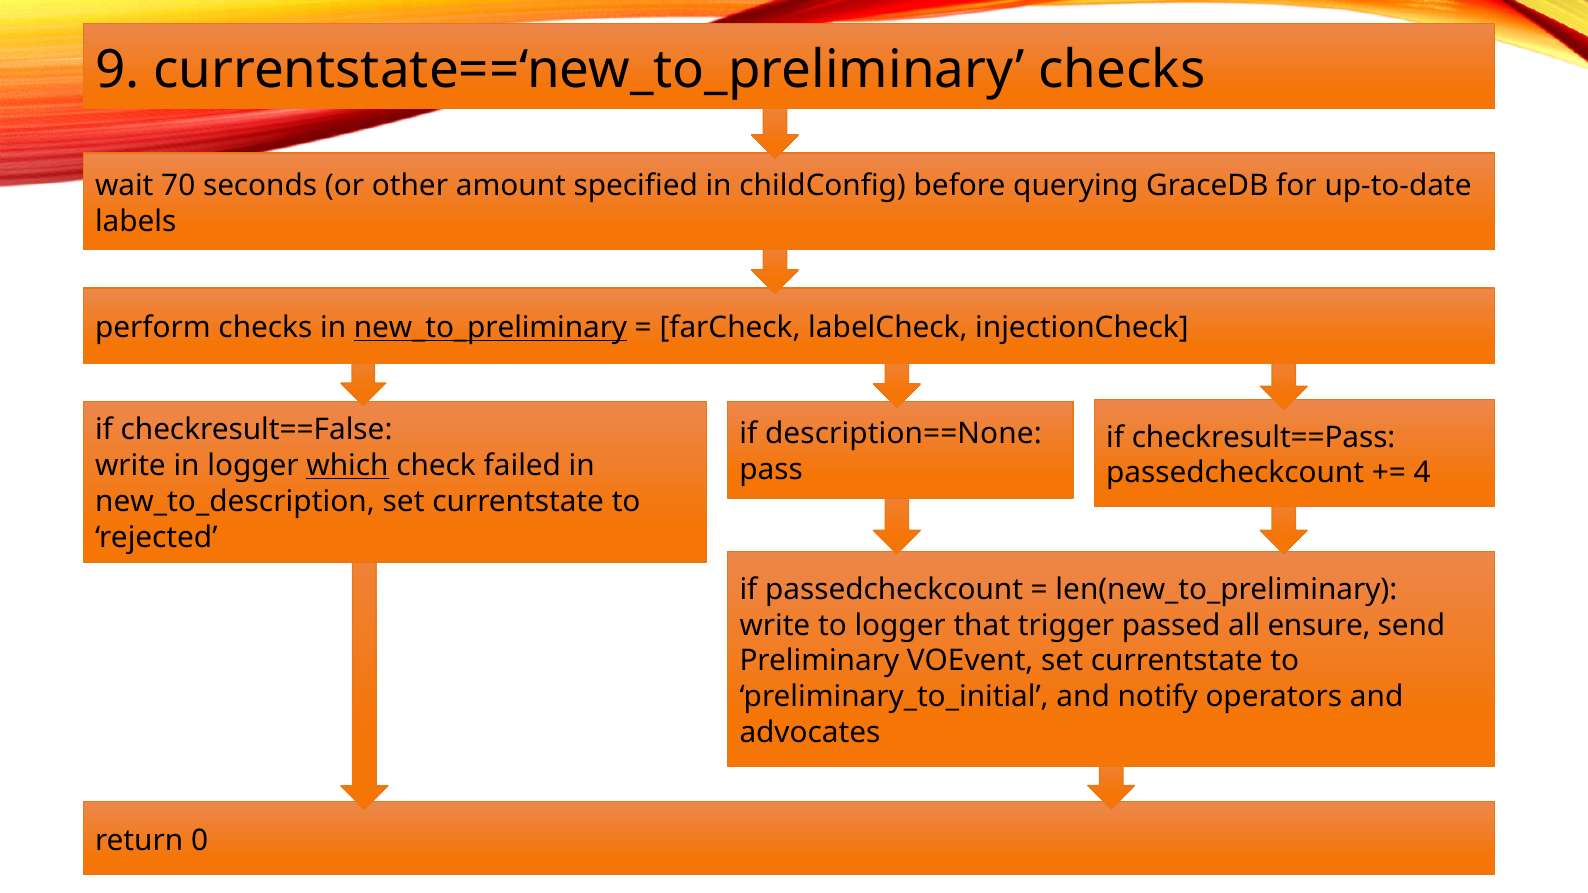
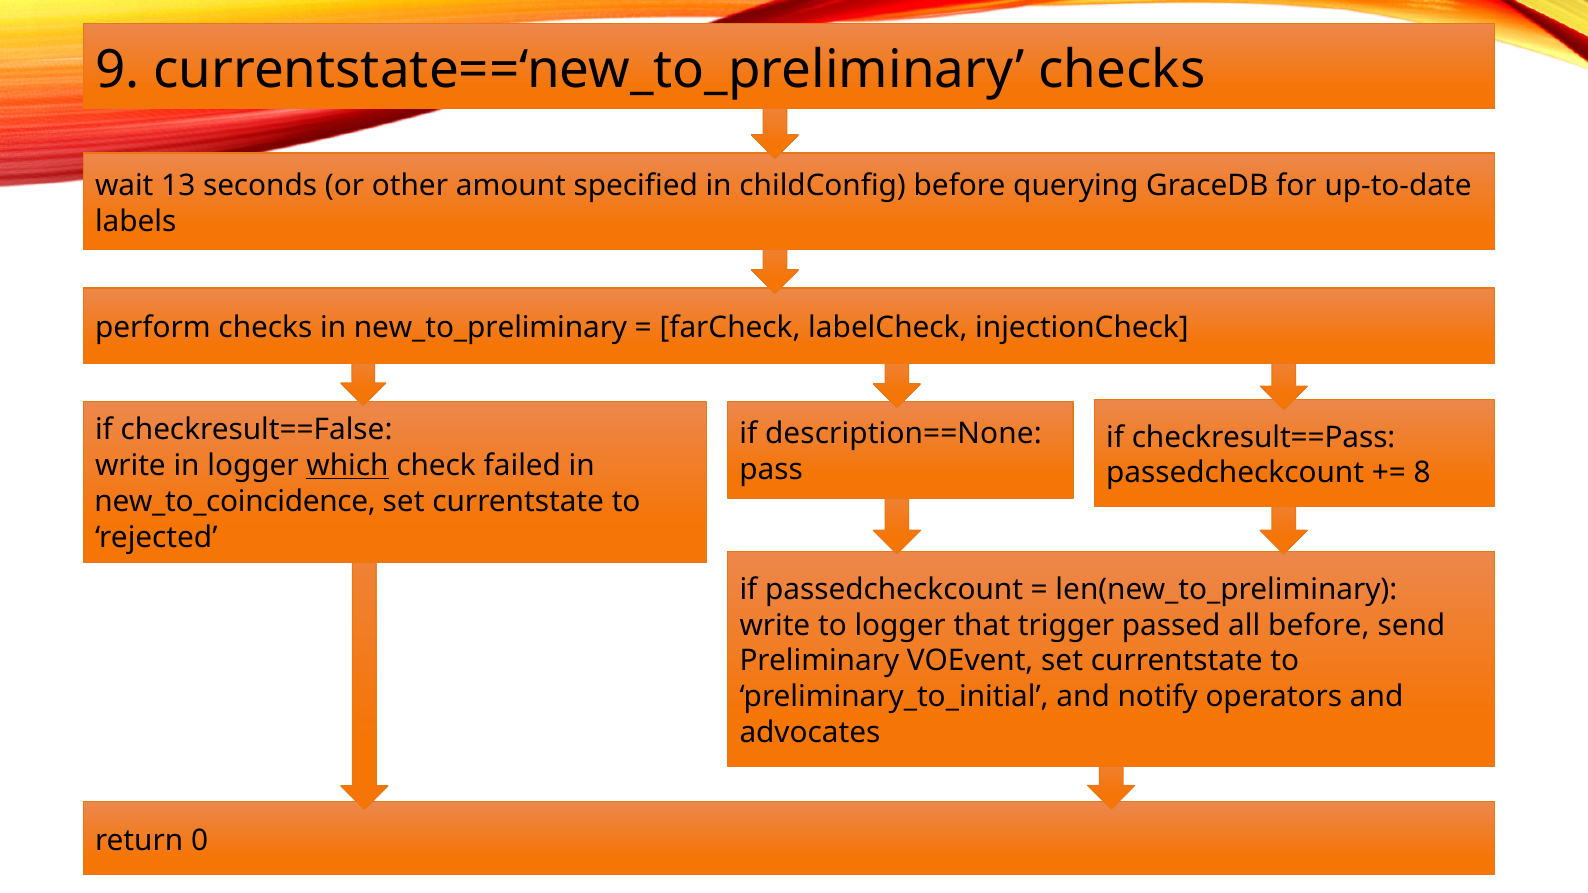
70: 70 -> 13 (178, 186)
new_to_preliminary underline: present -> none (491, 328)
4: 4 -> 8 (1422, 473)
new_to_description: new_to_description -> new_to_coincidence (235, 502)
all ensure: ensure -> before (1319, 625)
